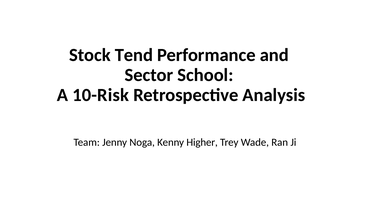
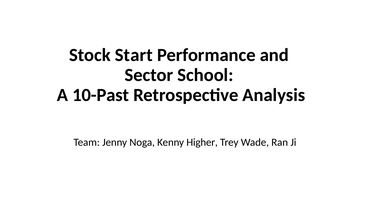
Tend: Tend -> Start (134, 55)
10-Risk: 10-Risk -> 10-Past (101, 95)
